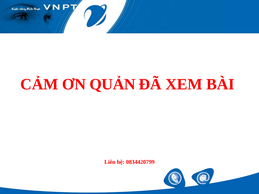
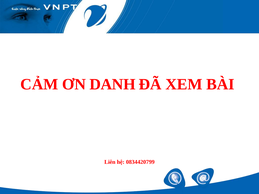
QUẢN: QUẢN -> DANH (113, 84)
